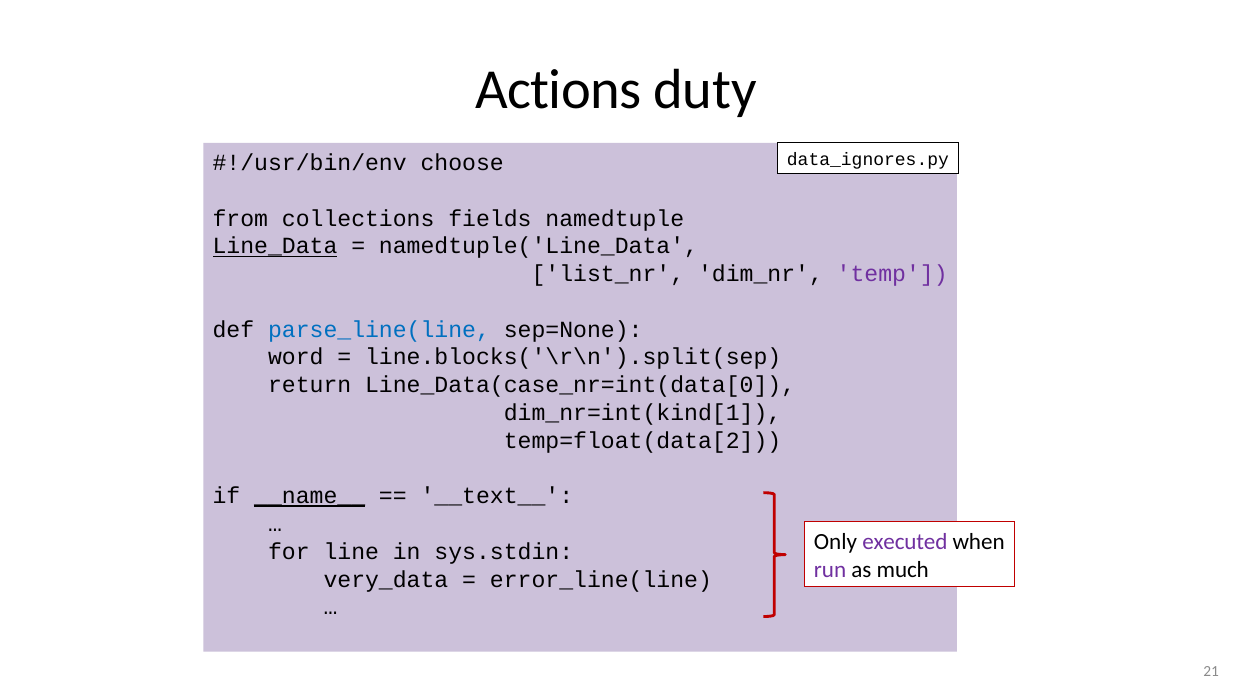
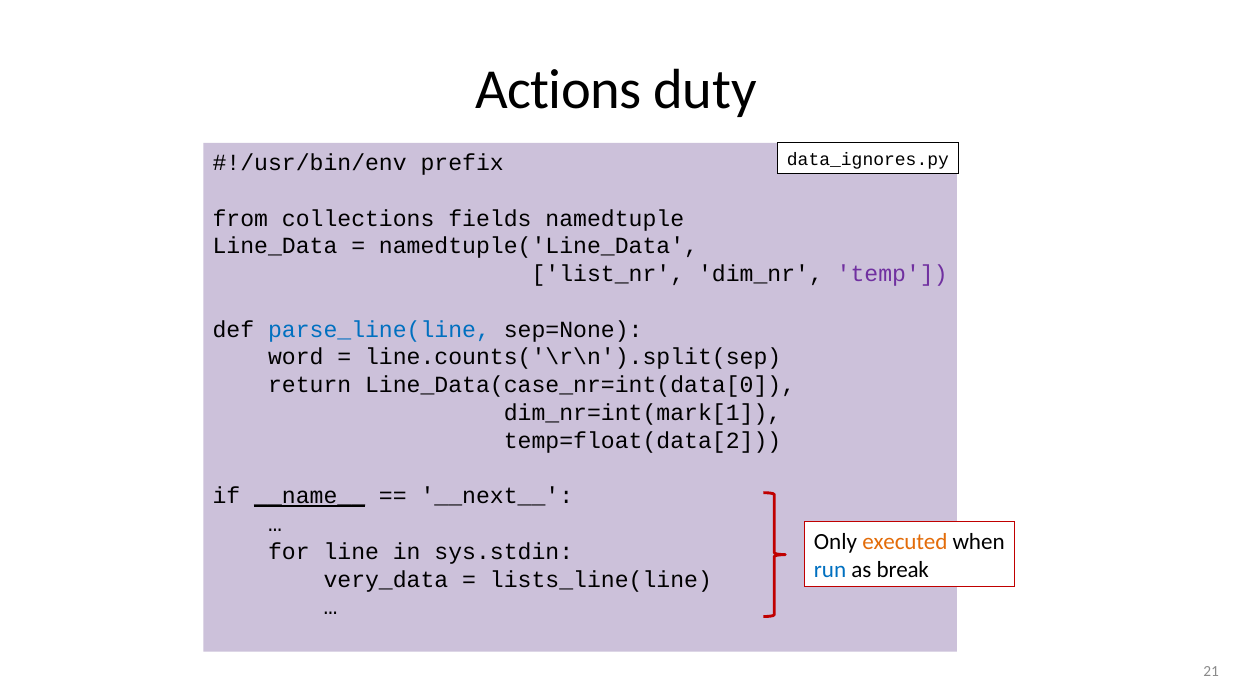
choose: choose -> prefix (462, 163)
Line_Data underline: present -> none (275, 246)
line.blocks('\r\n').split(sep: line.blocks('\r\n').split(sep -> line.counts('\r\n').split(sep (573, 357)
dim_nr=int(kind[1: dim_nr=int(kind[1 -> dim_nr=int(mark[1 (643, 413)
__text__: __text__ -> __next__ (497, 496)
executed colour: purple -> orange (905, 542)
run colour: purple -> blue (830, 569)
much: much -> break (903, 569)
error_line(line: error_line(line -> lists_line(line (601, 579)
